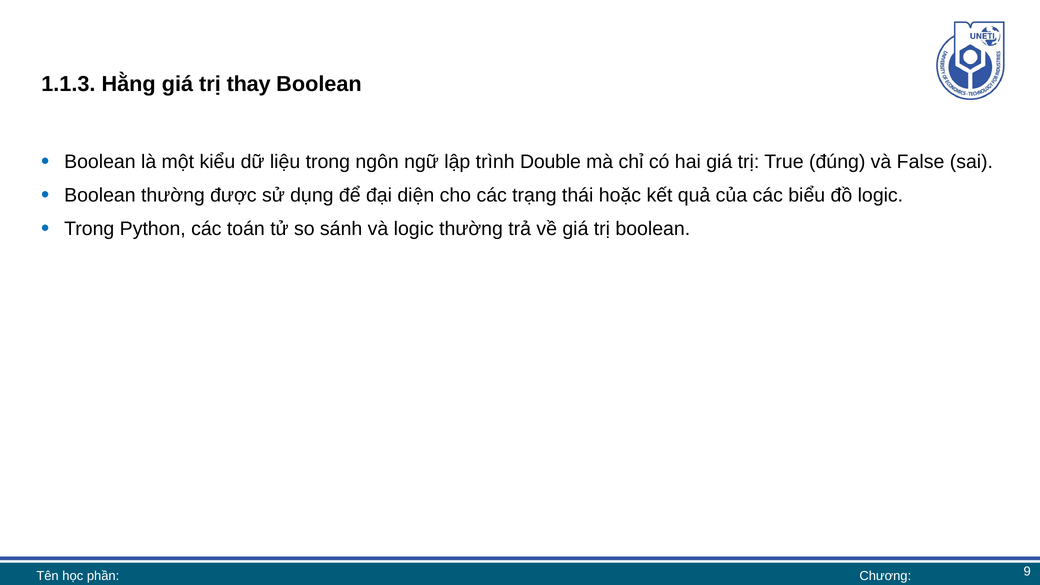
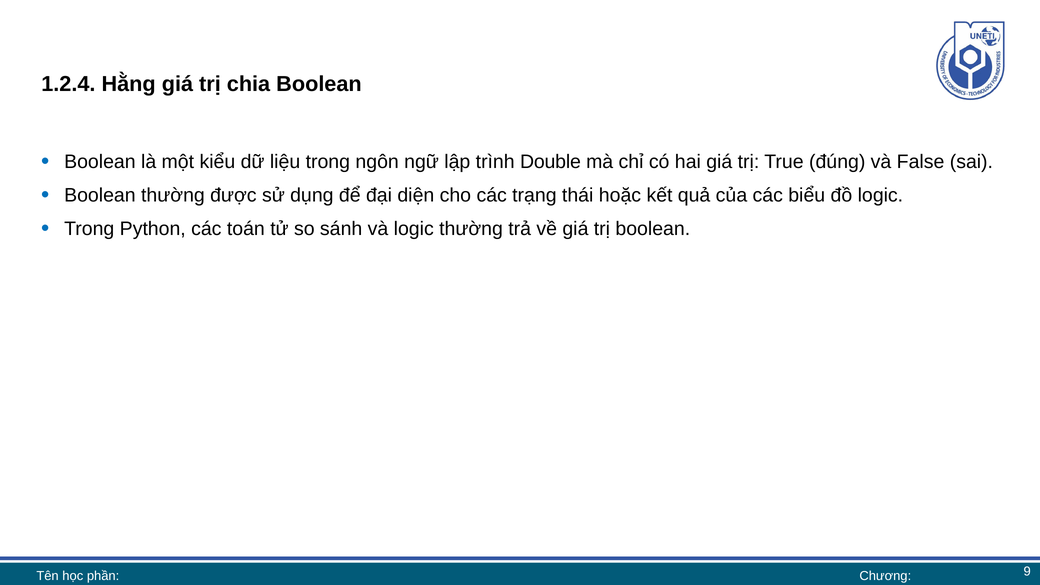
1.1.3: 1.1.3 -> 1.2.4 (68, 84)
thay: thay -> chia (249, 84)
